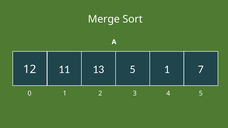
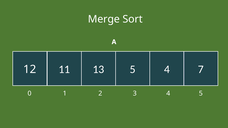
5 1: 1 -> 4 (167, 69)
